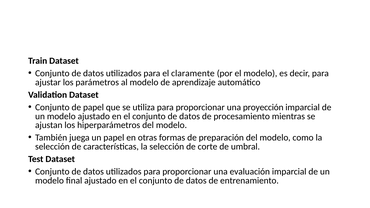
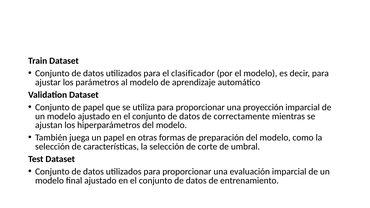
claramente: claramente -> clasificador (193, 73)
procesamiento: procesamiento -> correctamente (242, 116)
